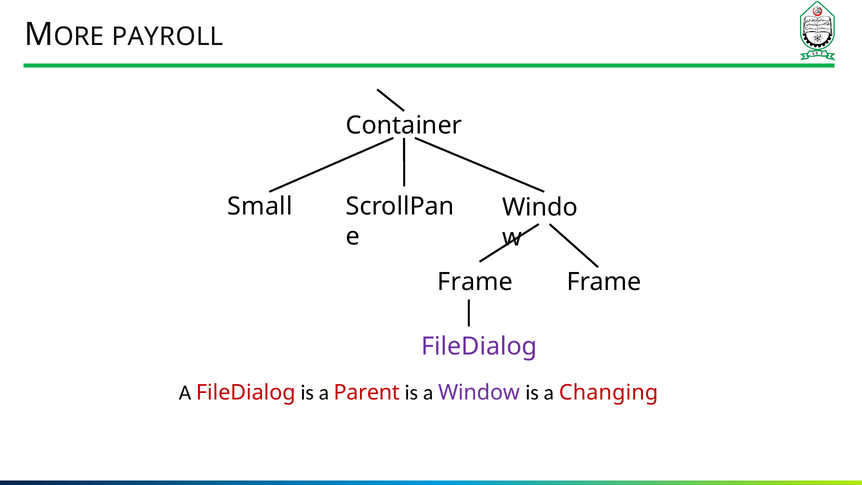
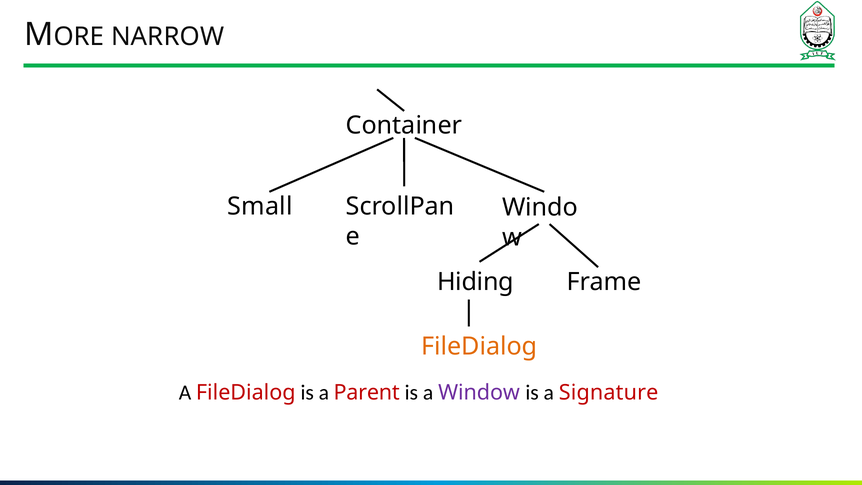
PAYROLL: PAYROLL -> NARROW (168, 37)
Frame: Frame -> Hiding (475, 282)
FileDialog colour: purple -> orange (479, 347)
Changing: Changing -> Signature (609, 393)
